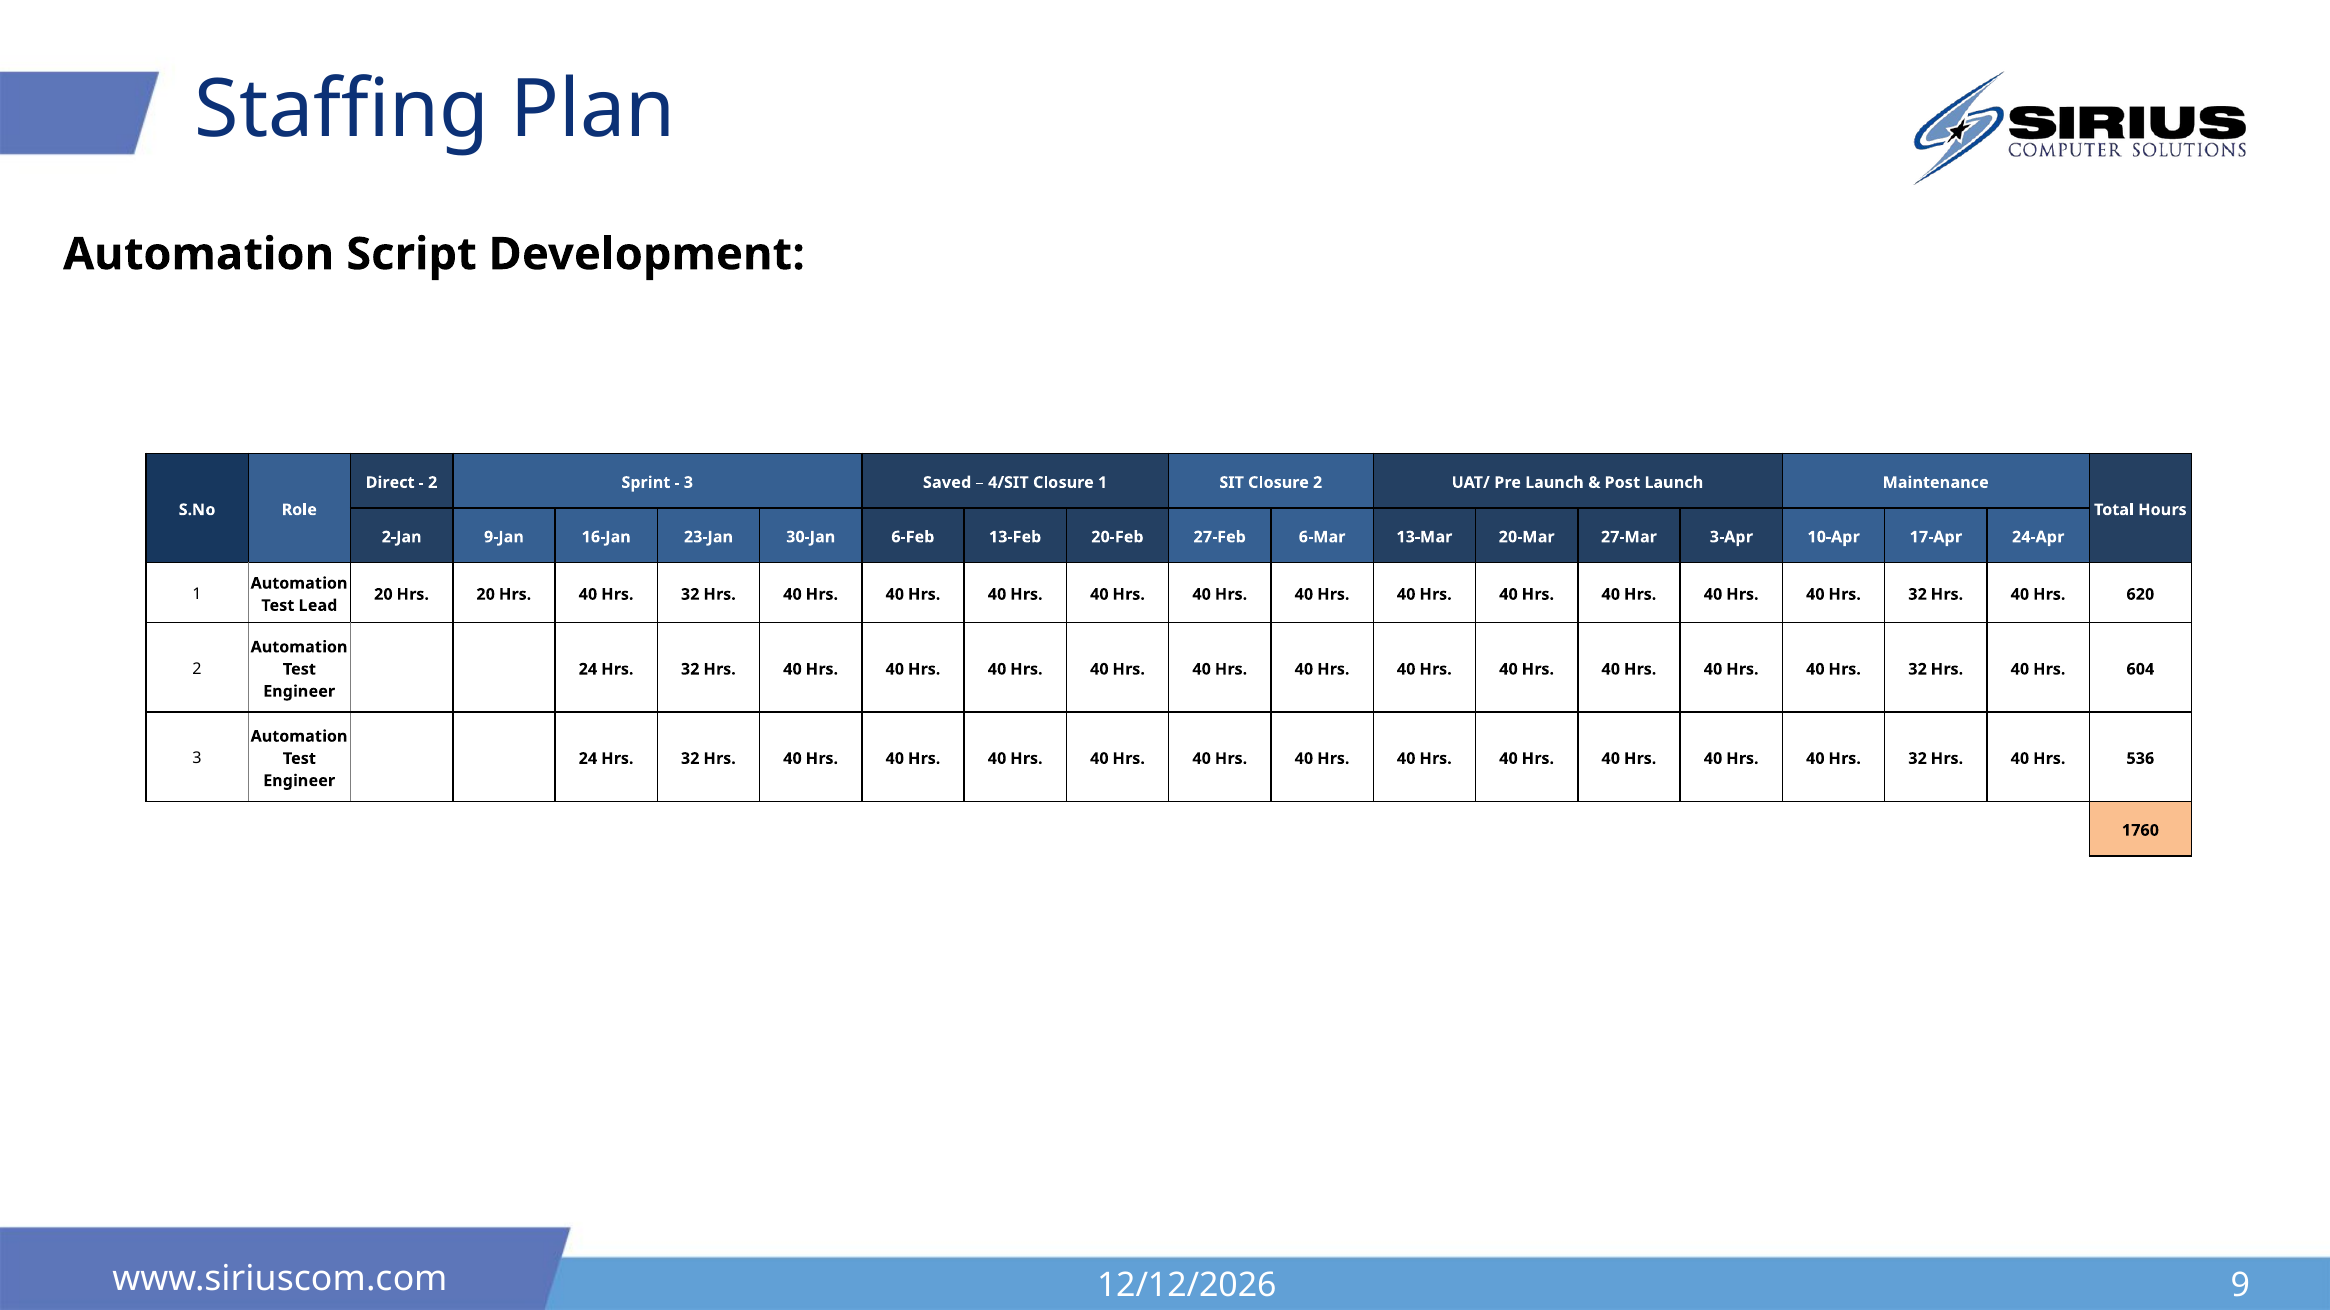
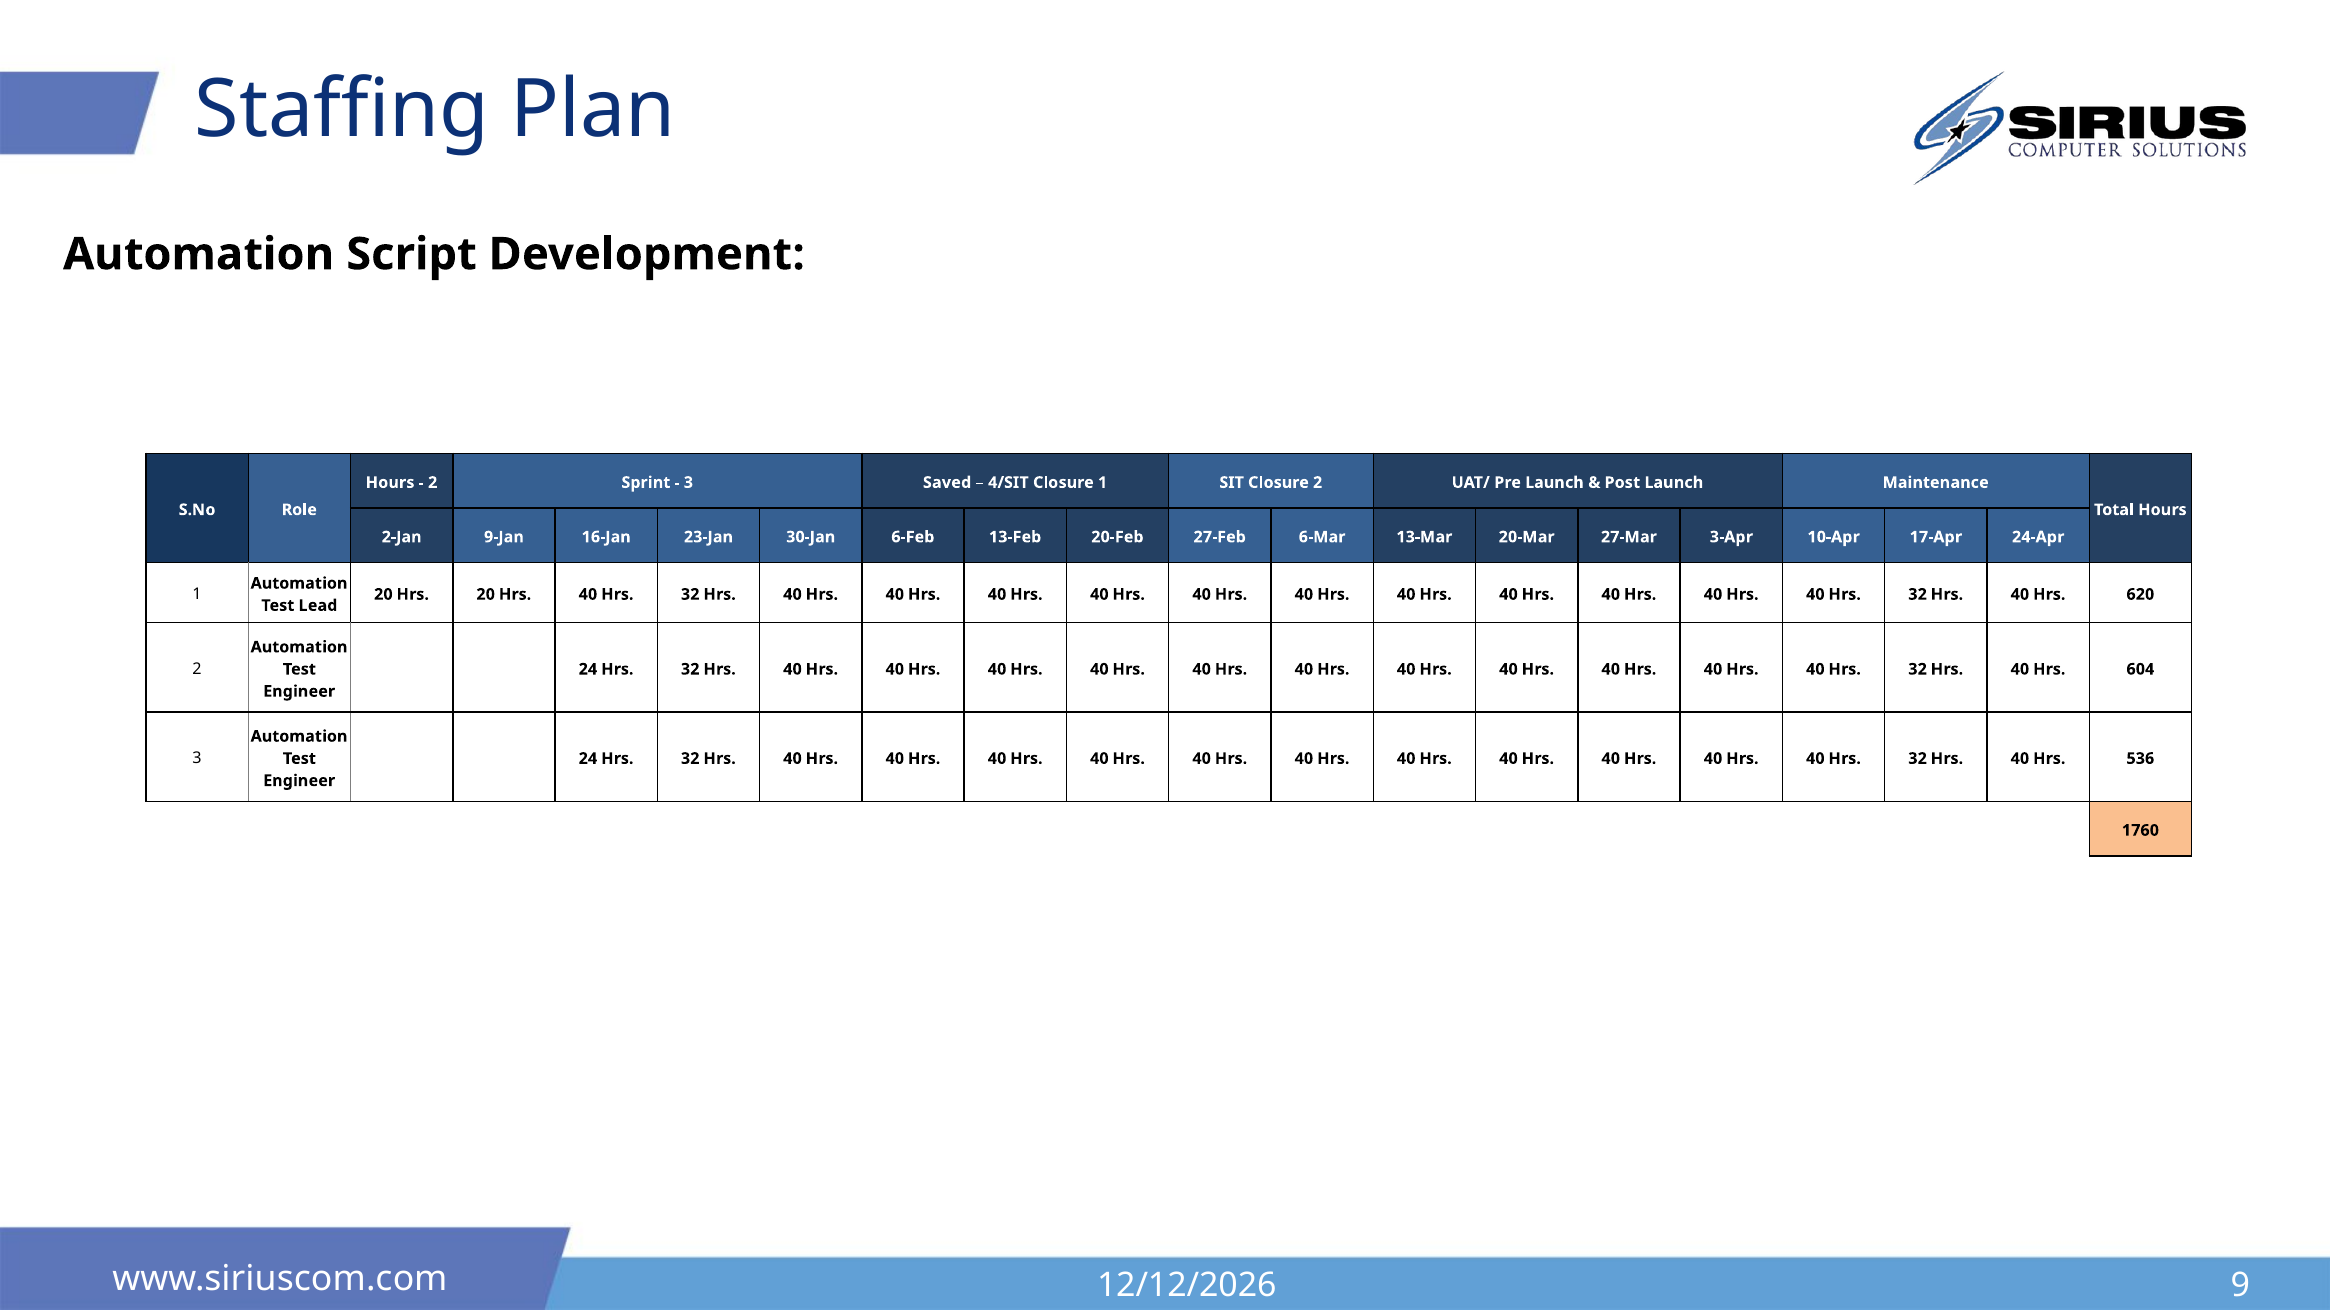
Direct: Direct -> Hours (390, 483)
